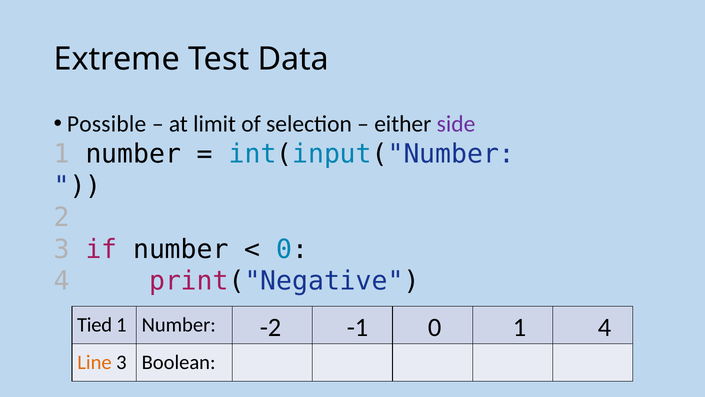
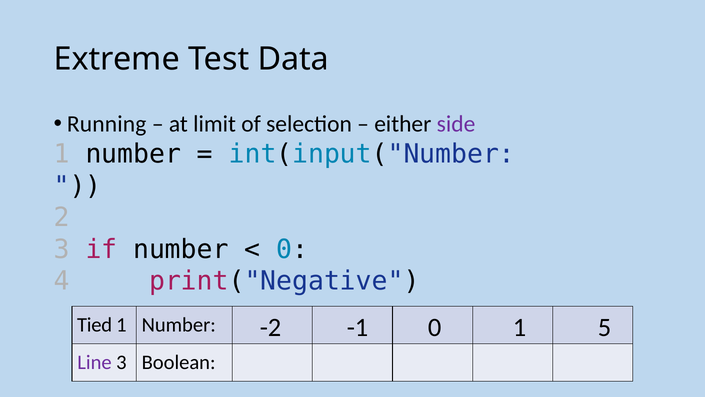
Possible: Possible -> Running (107, 124)
1 4: 4 -> 5 (604, 327)
Line colour: orange -> purple (94, 362)
